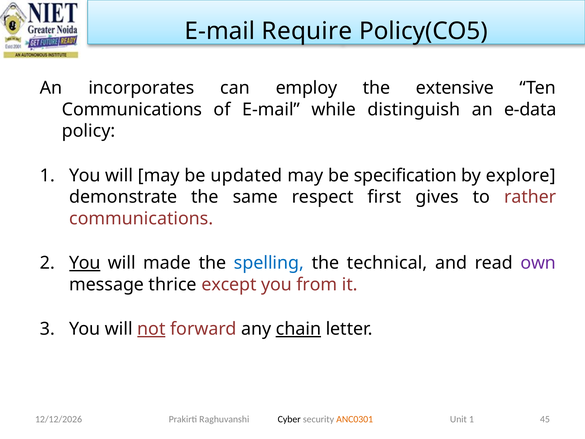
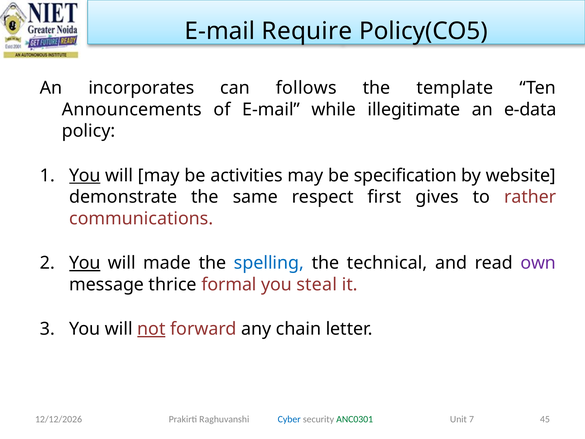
employ: employ -> follows (306, 88)
extensive: extensive -> template (455, 88)
Communications: Communications -> Announcements (132, 109)
distinguish: distinguish -> illegitimate (414, 109)
You underline: none -> present (85, 175)
updated: updated -> activities (247, 175)
explore: explore -> website (521, 175)
except: except -> formal (229, 284)
from: from -> steal (317, 284)
chain underline: present -> none (298, 329)
Cyber colour: black -> blue (289, 419)
ANC0301 colour: orange -> green (355, 419)
Unit 1: 1 -> 7 (471, 419)
